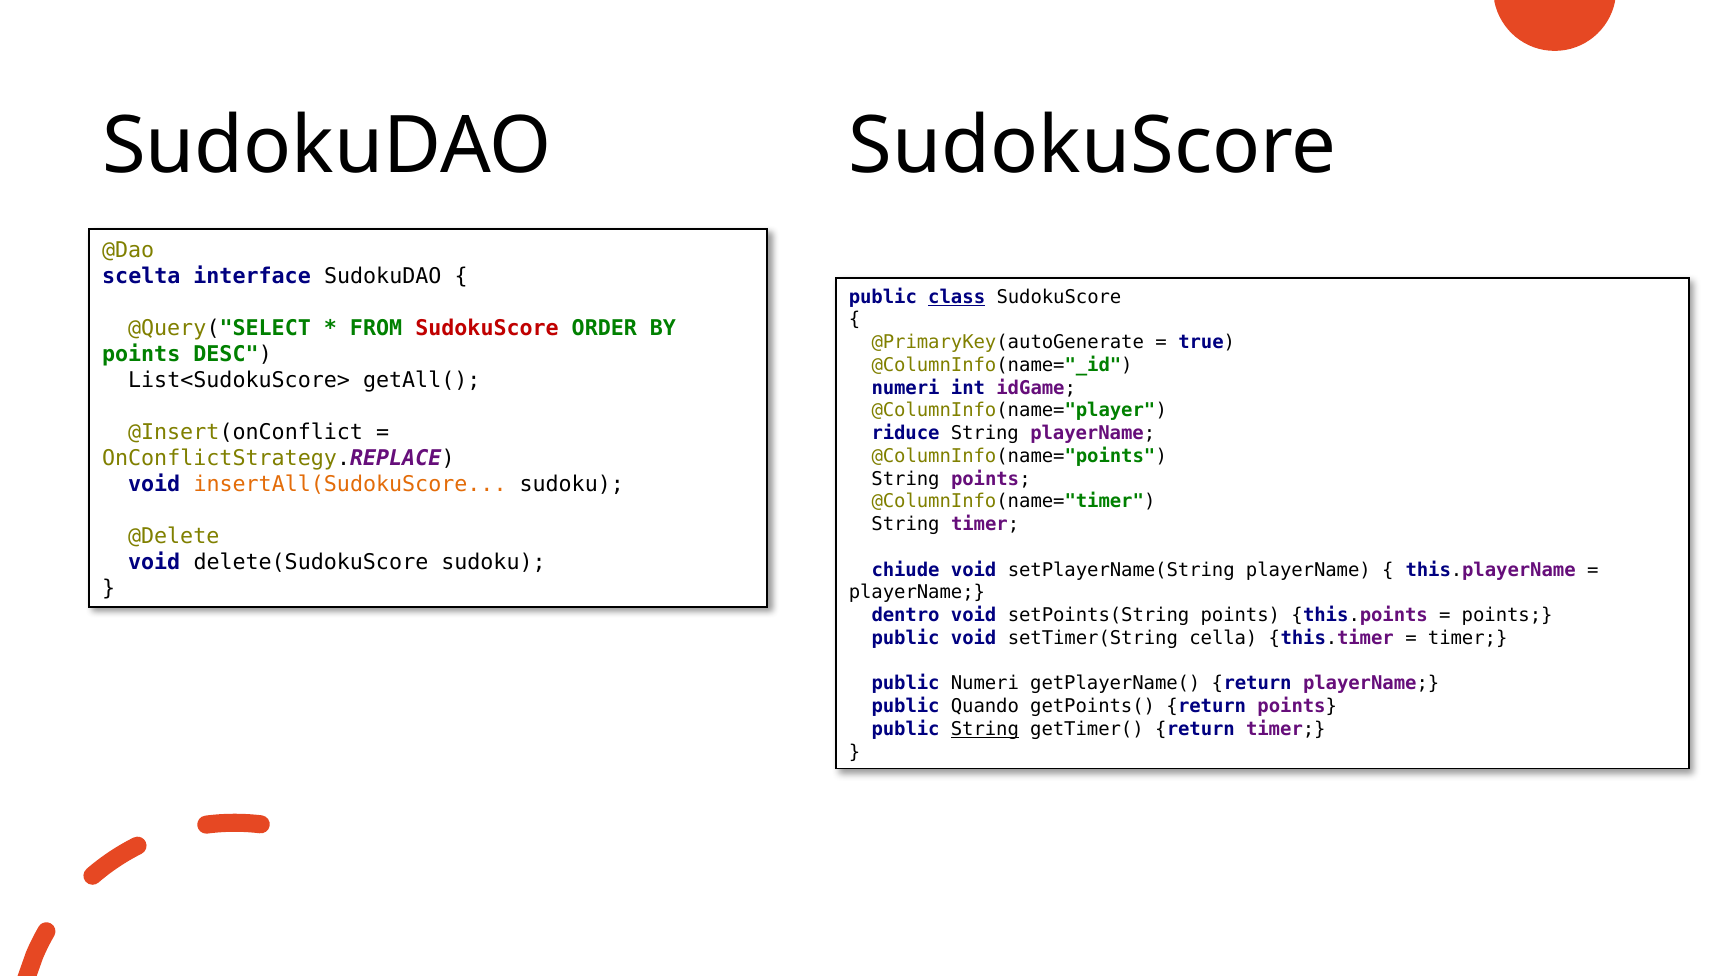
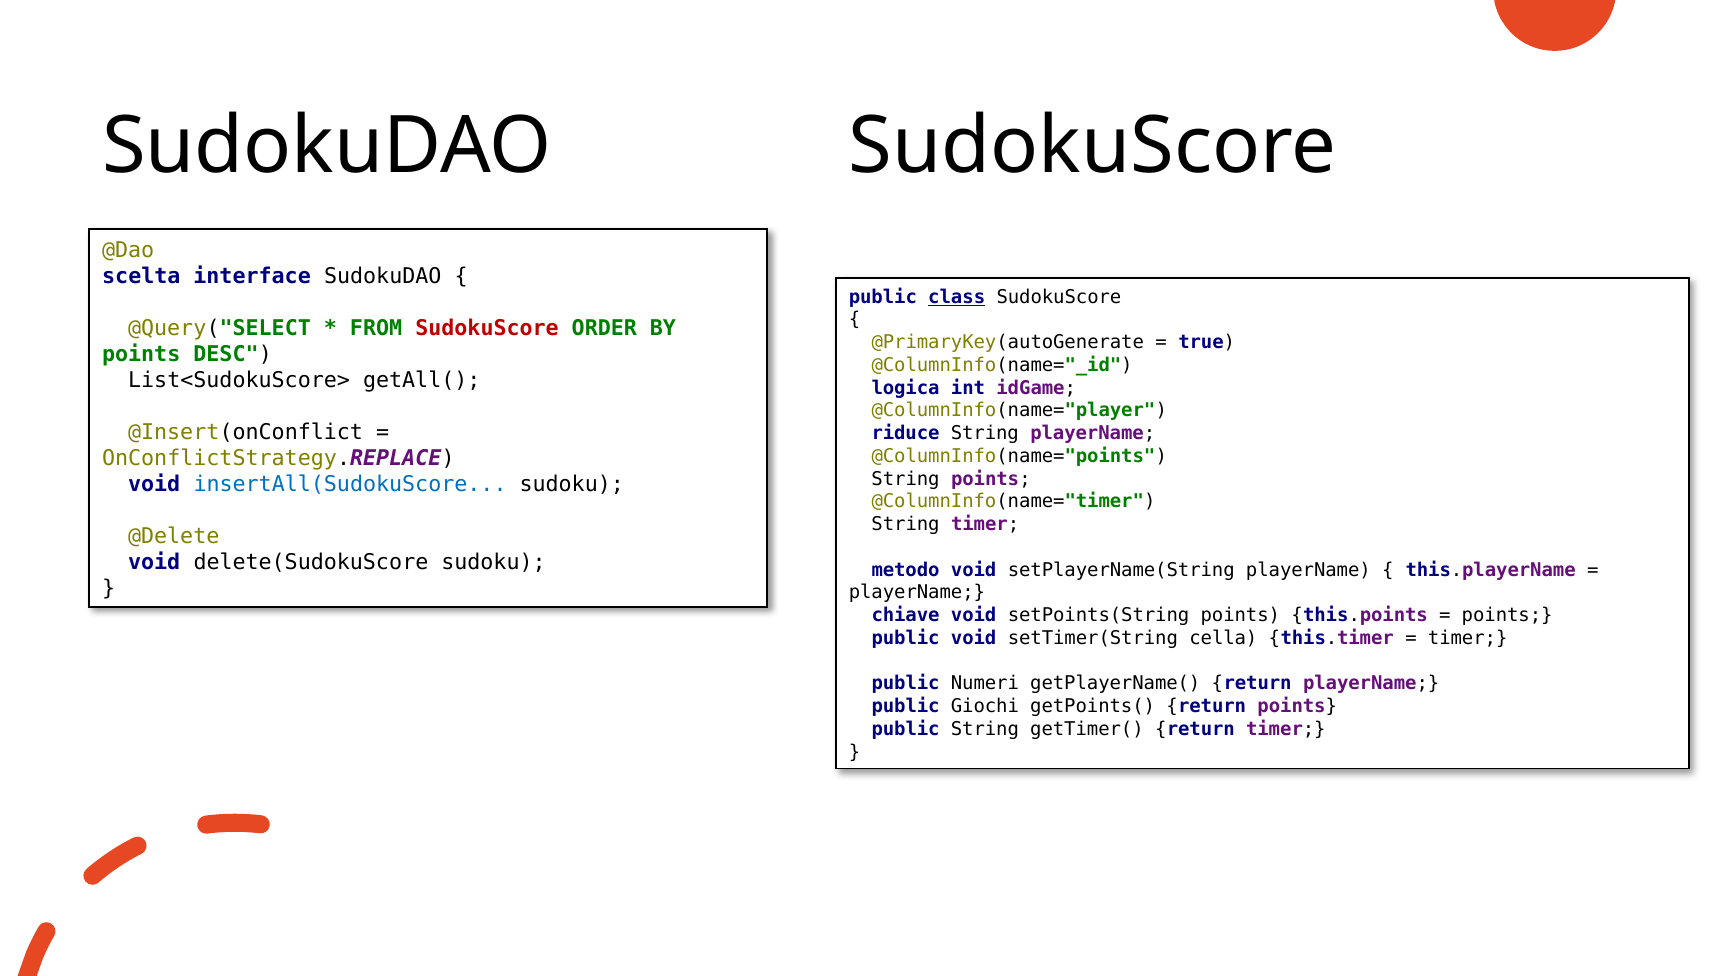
numeri: numeri -> logica (906, 388)
insertAll(SudokuScore colour: orange -> blue (350, 485)
chiude: chiude -> metodo (906, 570)
dentro: dentro -> chiave (906, 616)
Quando: Quando -> Giochi (985, 707)
String underline: present -> none (985, 730)
